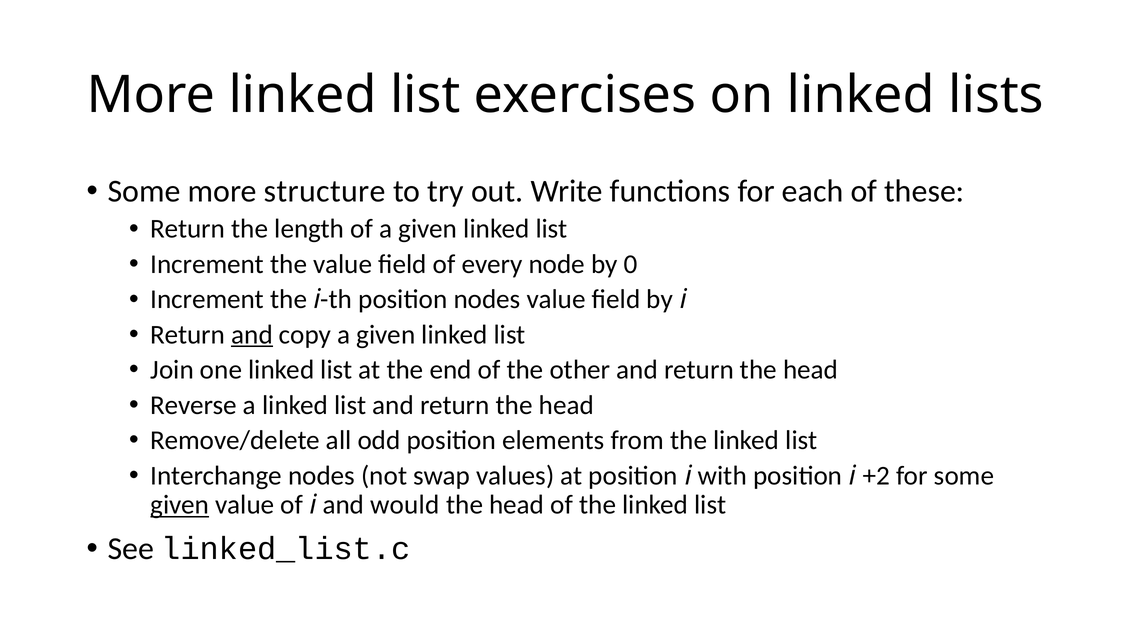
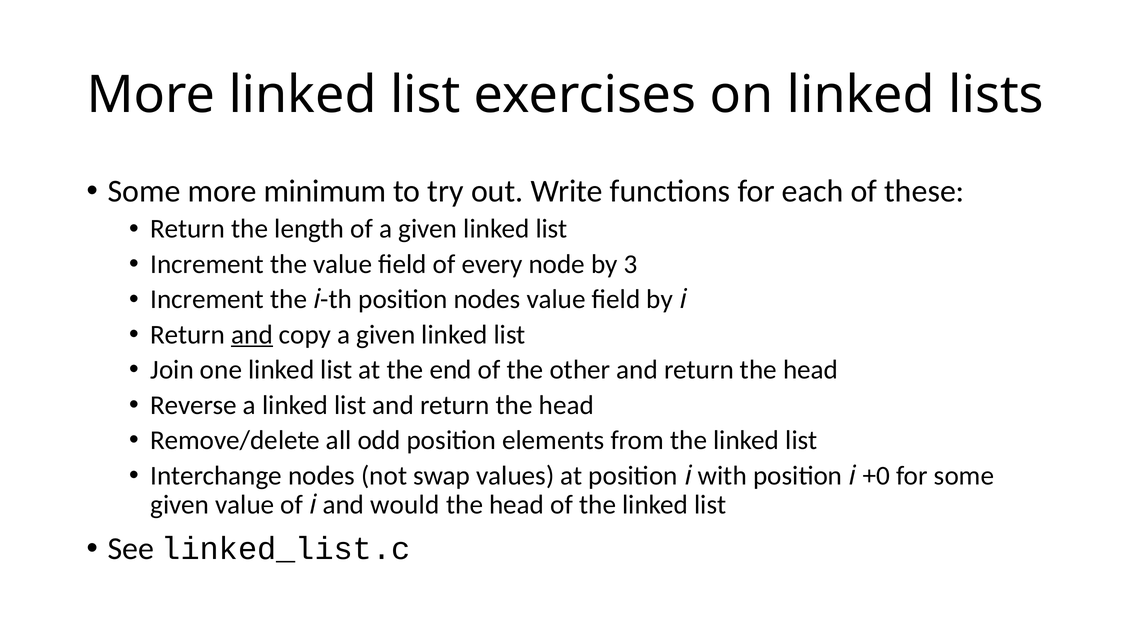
structure: structure -> minimum (325, 191)
0: 0 -> 3 (631, 264)
+2: +2 -> +0 (876, 476)
given underline: present -> none (180, 505)
